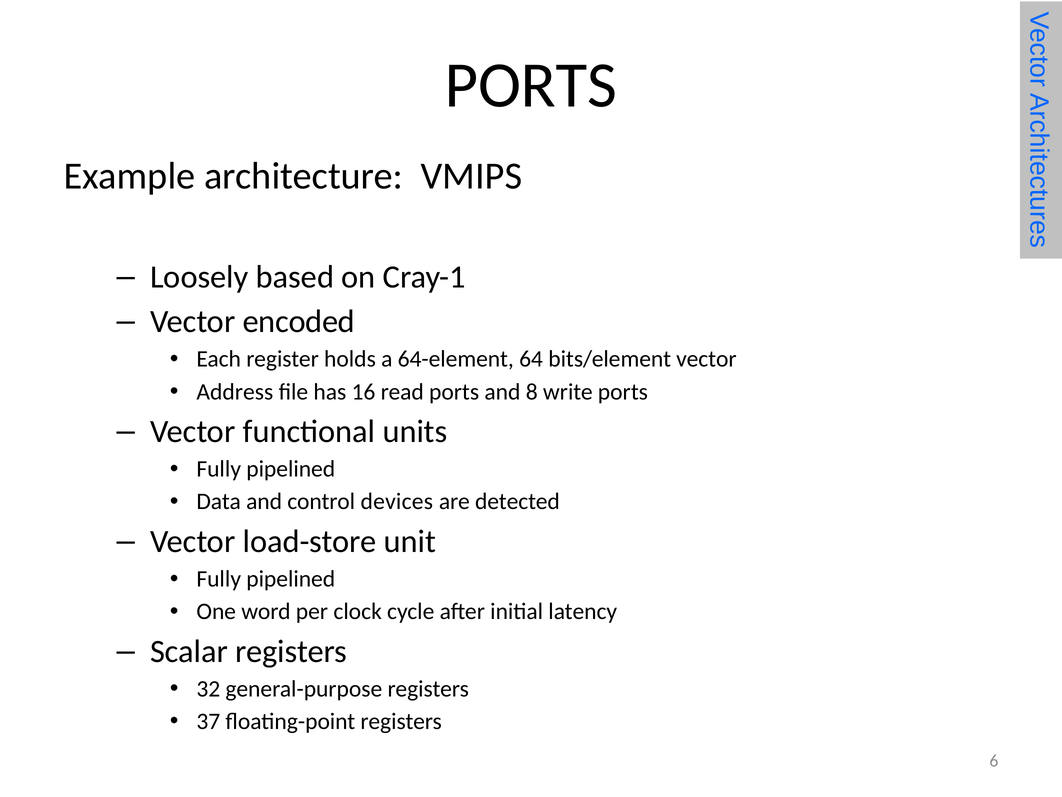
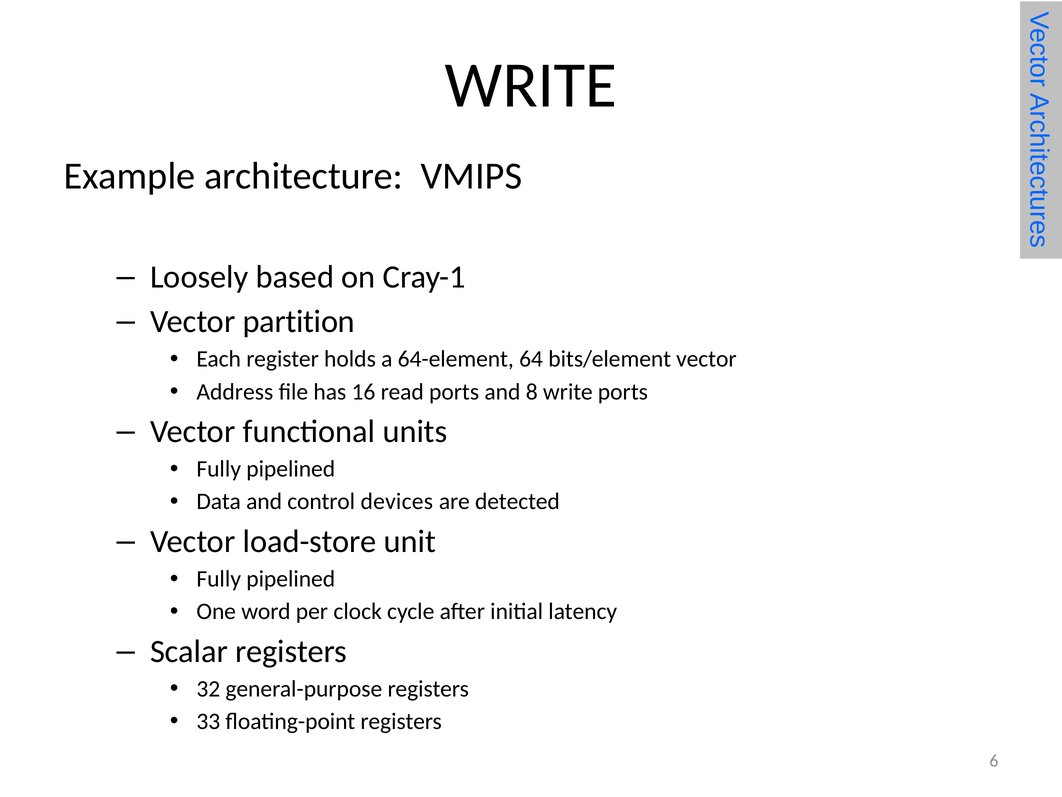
PORTS: PORTS -> WRITE (531, 85)
encoded: encoded -> partition (299, 322)
37: 37 -> 33 (208, 721)
